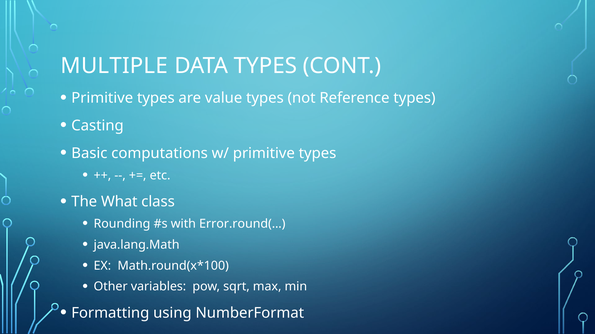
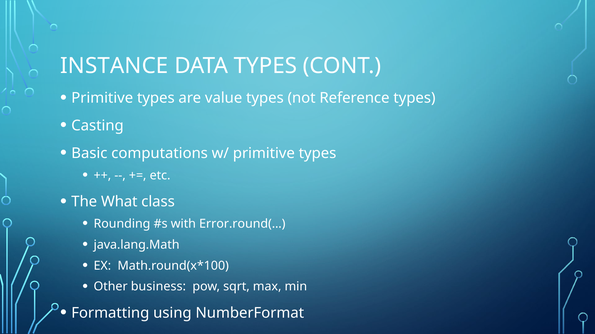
MULTIPLE: MULTIPLE -> INSTANCE (114, 66)
variables: variables -> business (158, 287)
